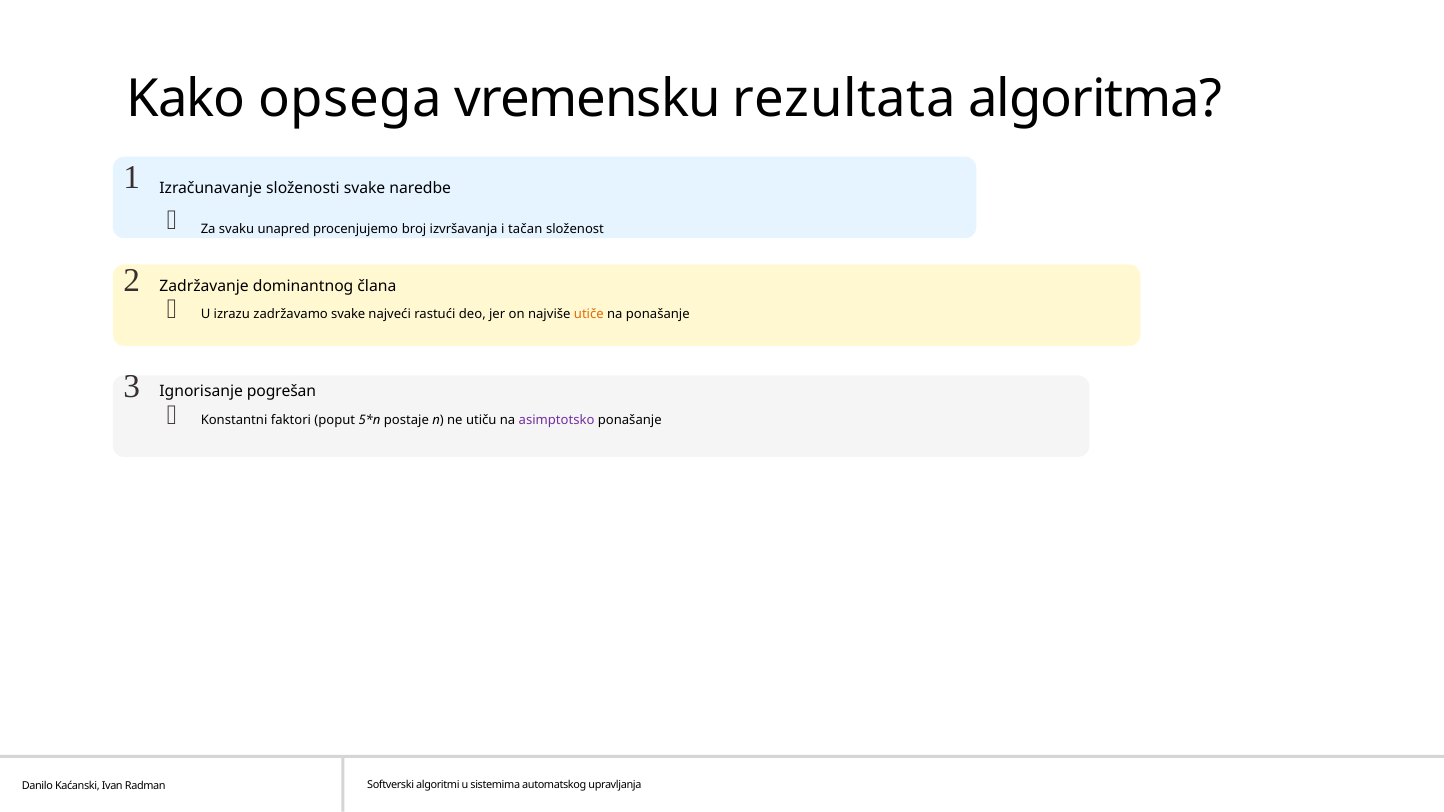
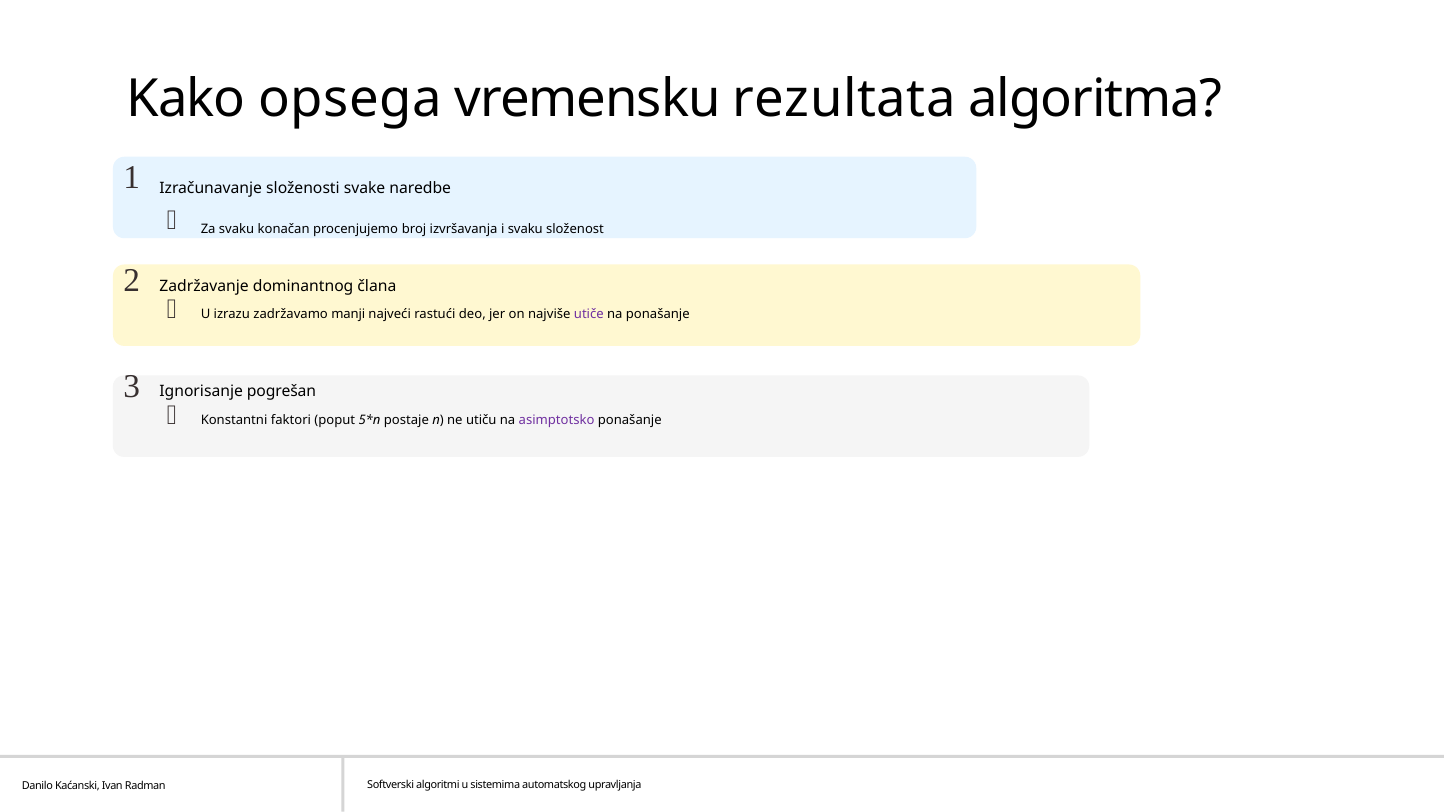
unapred: unapred -> konačan (284, 230)
i tačan: tačan -> svaku (525, 230)
zadržavamo svake: svake -> manji (348, 314)
utiče colour: orange -> purple (589, 314)
